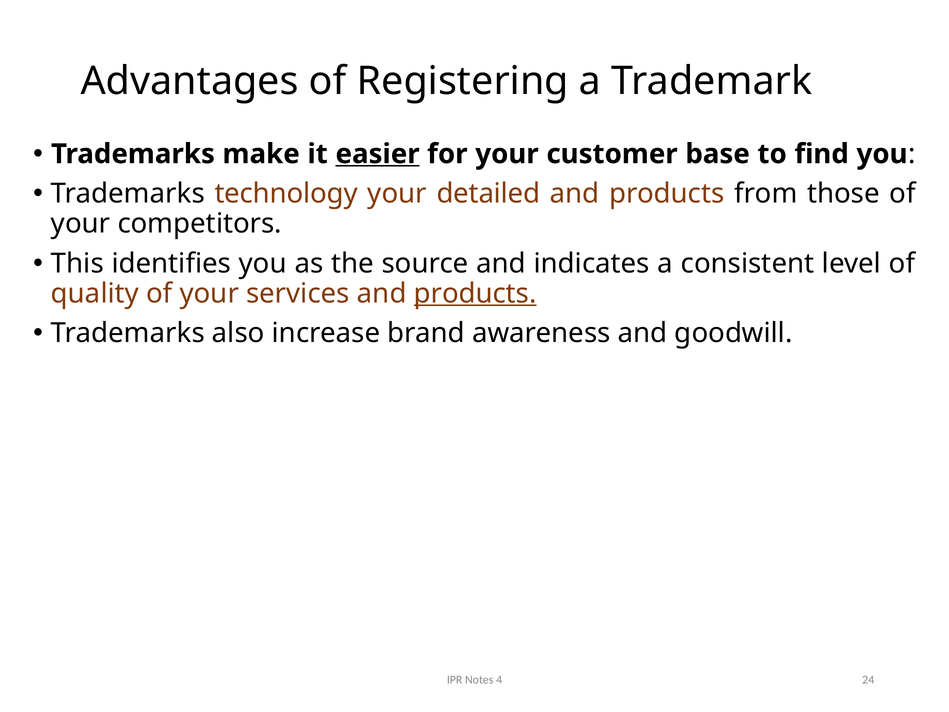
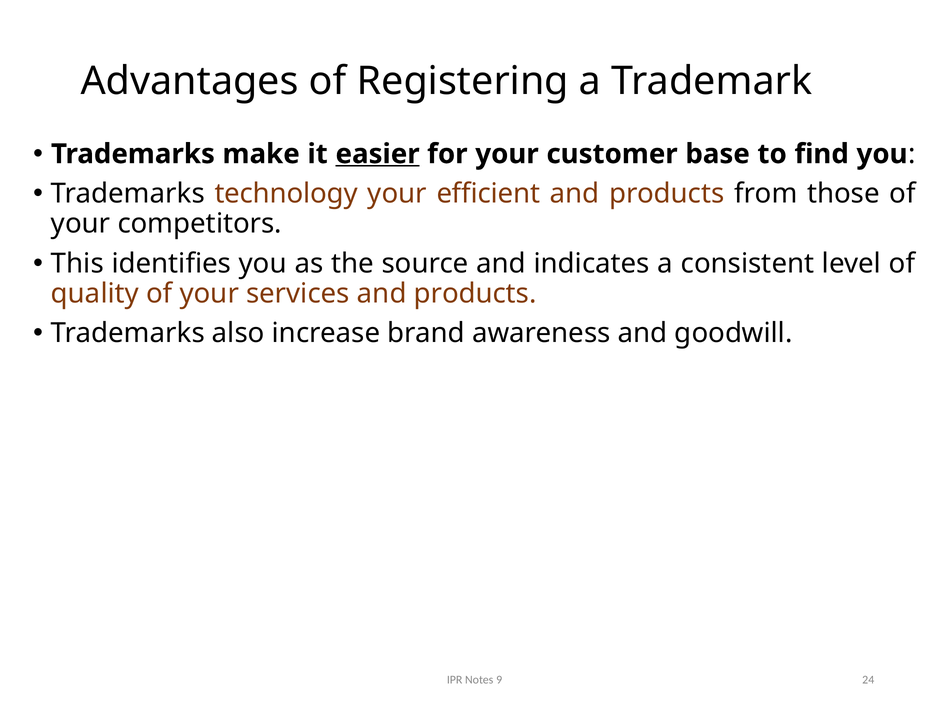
detailed: detailed -> efficient (488, 194)
products underline: present -> none (475, 293)
4: 4 -> 9 (499, 679)
